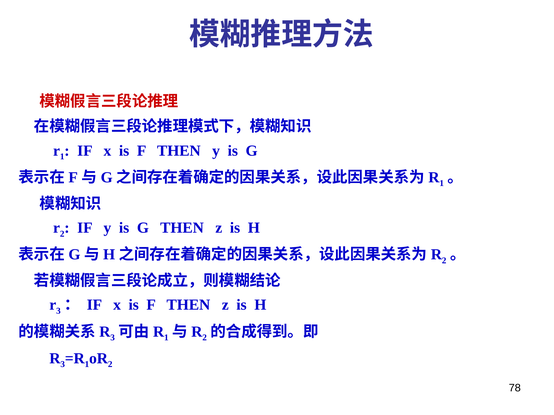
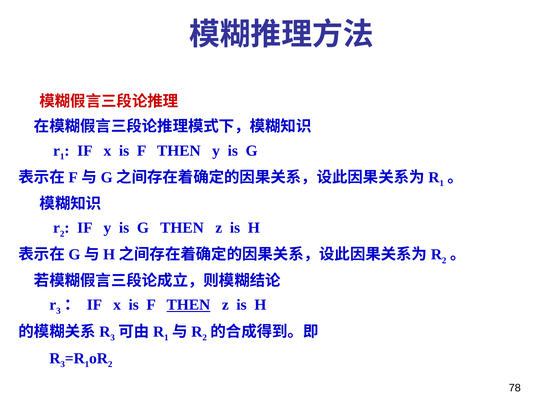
THEN underline: none -> present (188, 305)
